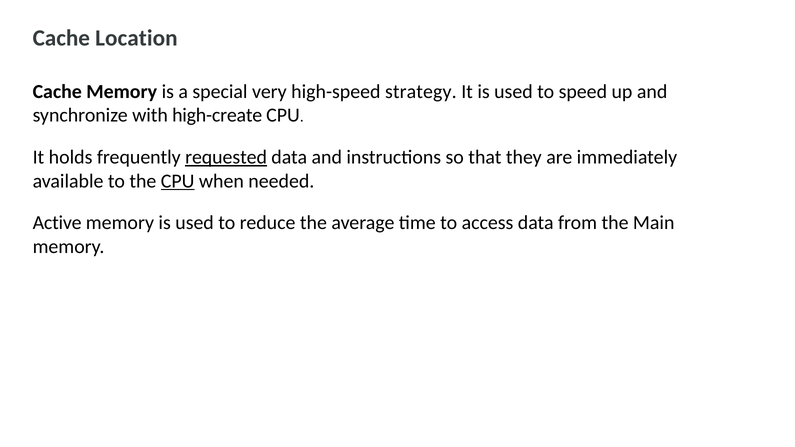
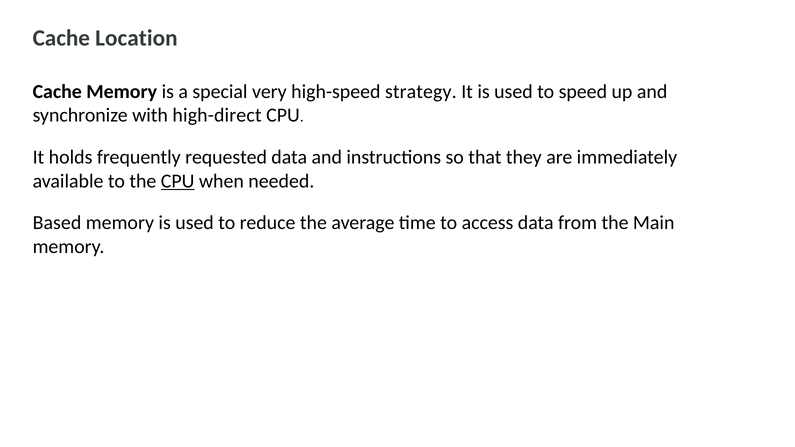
high-create: high-create -> high-direct (217, 115)
requested underline: present -> none (226, 157)
Active: Active -> Based (57, 223)
